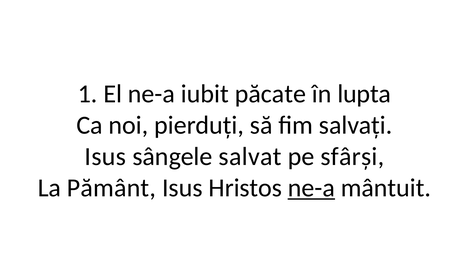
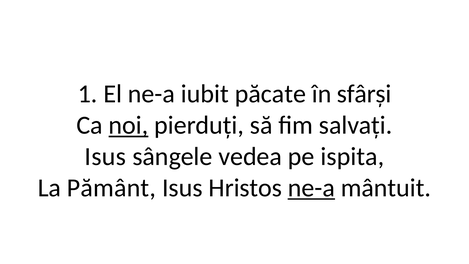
lupta: lupta -> sfârși (364, 94)
noi underline: none -> present (129, 125)
salvat: salvat -> vedea (250, 156)
sfârși: sfârși -> ispita (352, 156)
